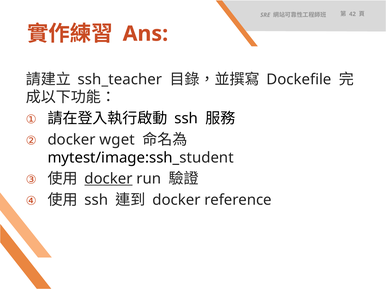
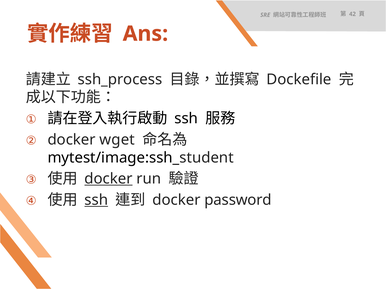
ssh_teacher: ssh_teacher -> ssh_process (120, 79)
ssh underline: none -> present (96, 200)
reference: reference -> password (238, 200)
